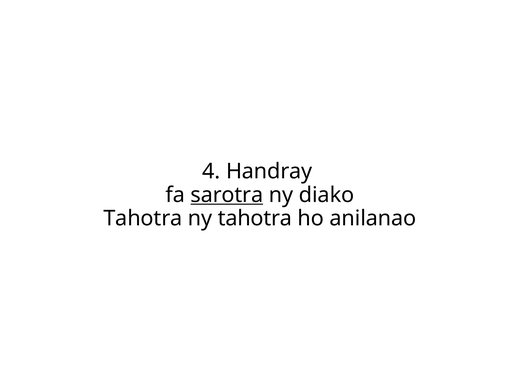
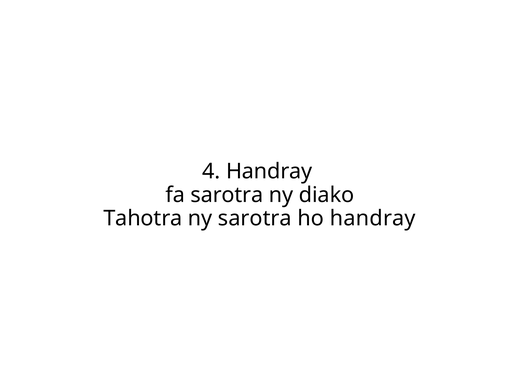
sarotra underline: present -> none (227, 195)
ny tahotra: tahotra -> sarotra (255, 218)
ho anilanao: anilanao -> handray (373, 218)
